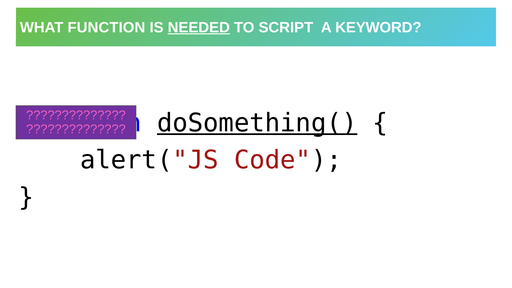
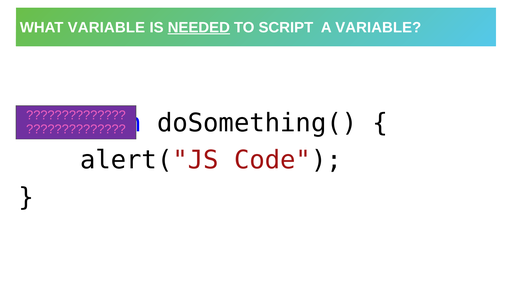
WHAT FUNCTION: FUNCTION -> VARIABLE (106, 27)
A KEYWORD: KEYWORD -> VARIABLE (378, 27)
doSomething( underline: present -> none (257, 123)
